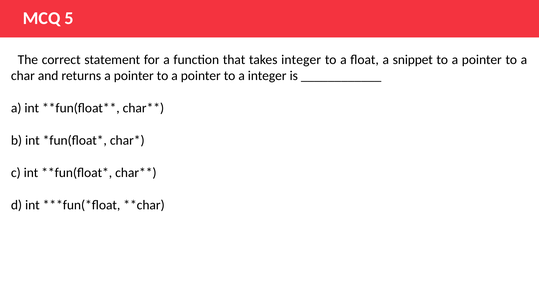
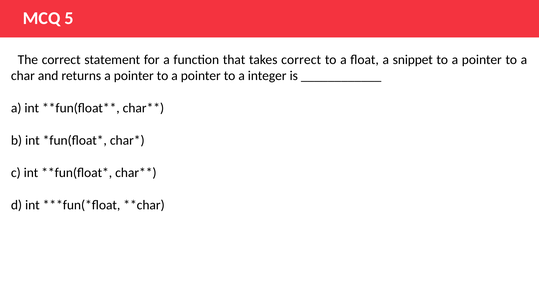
takes integer: integer -> correct (301, 60)
